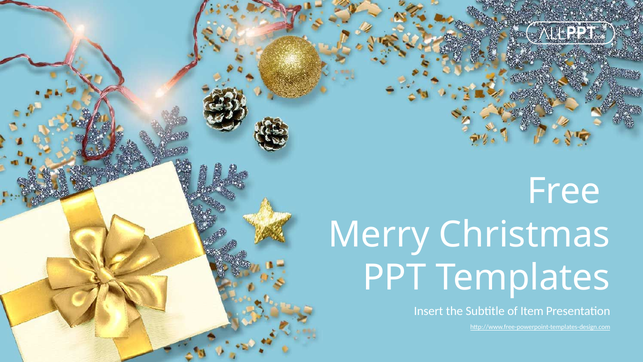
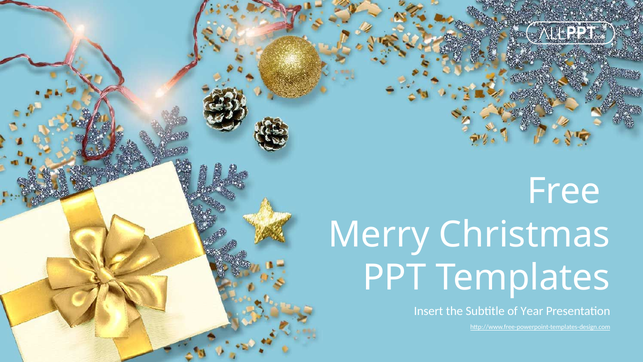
Item: Item -> Year (532, 311)
